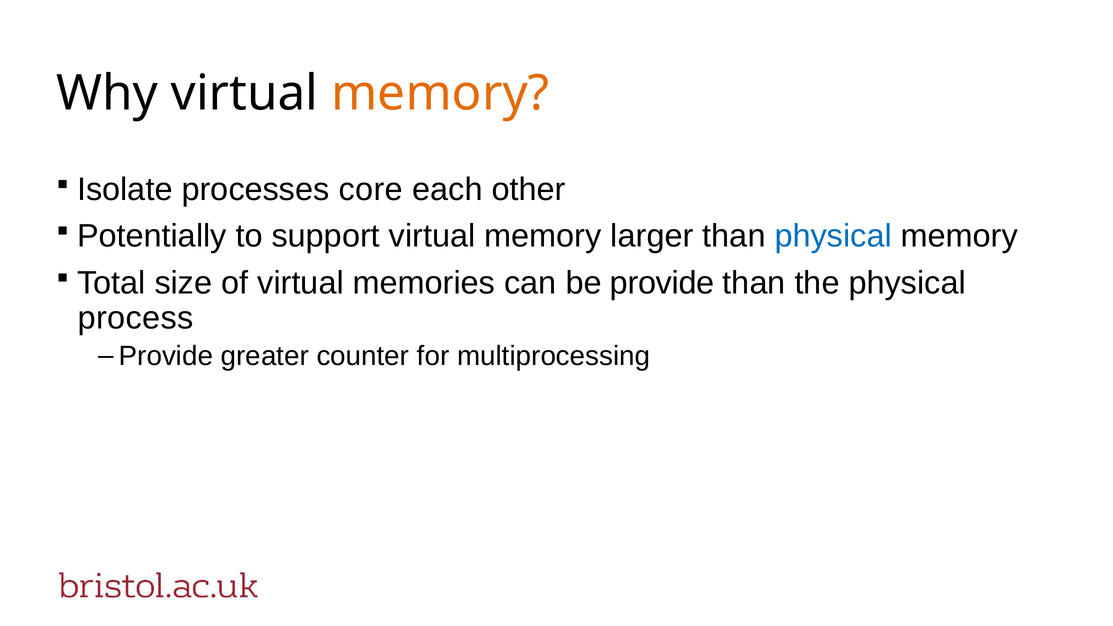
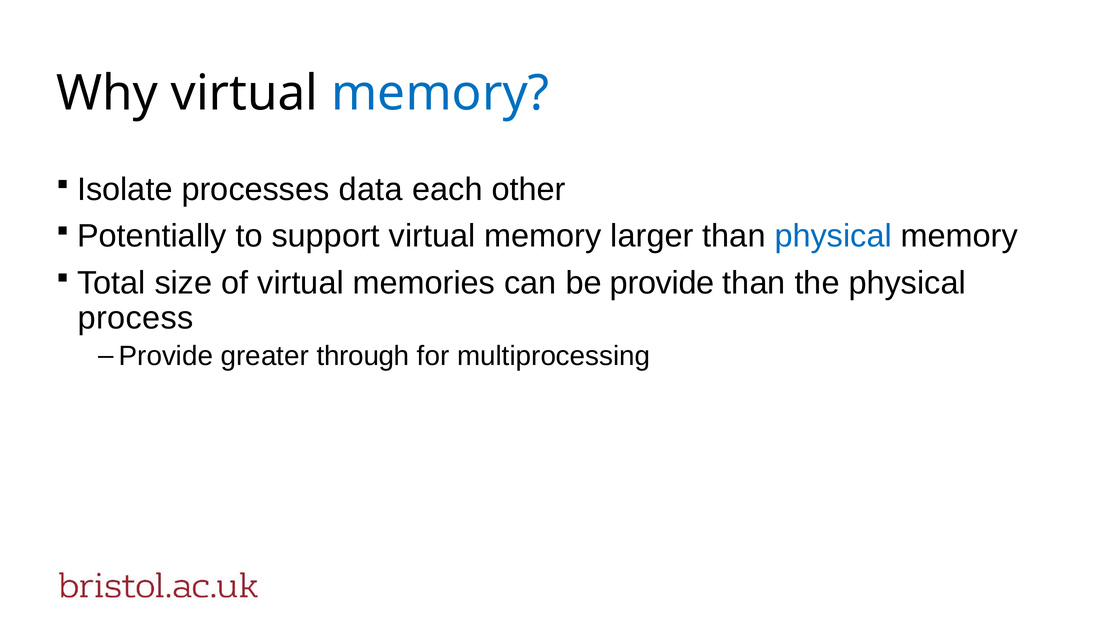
memory colour: orange -> blue (440, 94)
core: core -> data (371, 190)
counter: counter -> through (363, 356)
